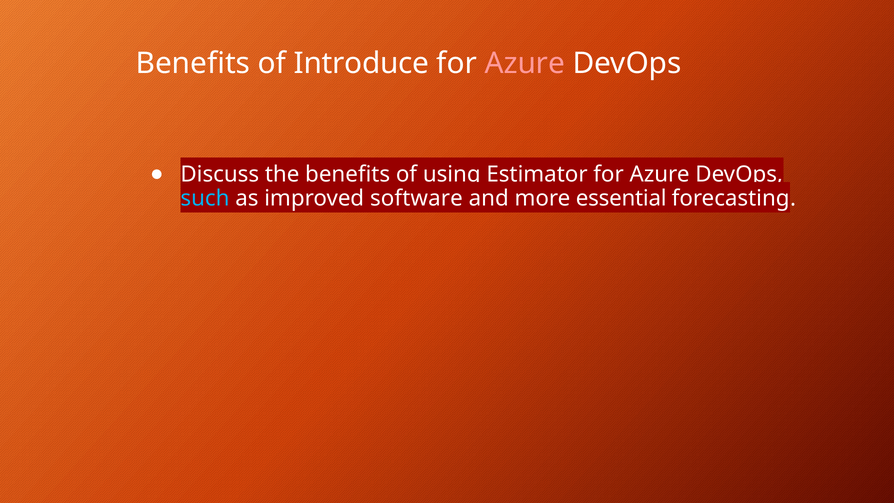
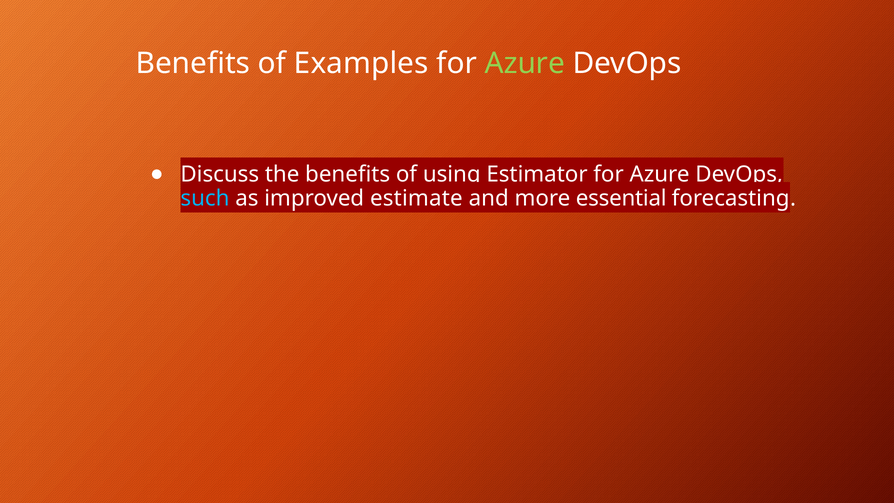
Introduce: Introduce -> Examples (361, 63)
Azure colour: pink -> light green (525, 63)
software: software -> estimate (416, 198)
